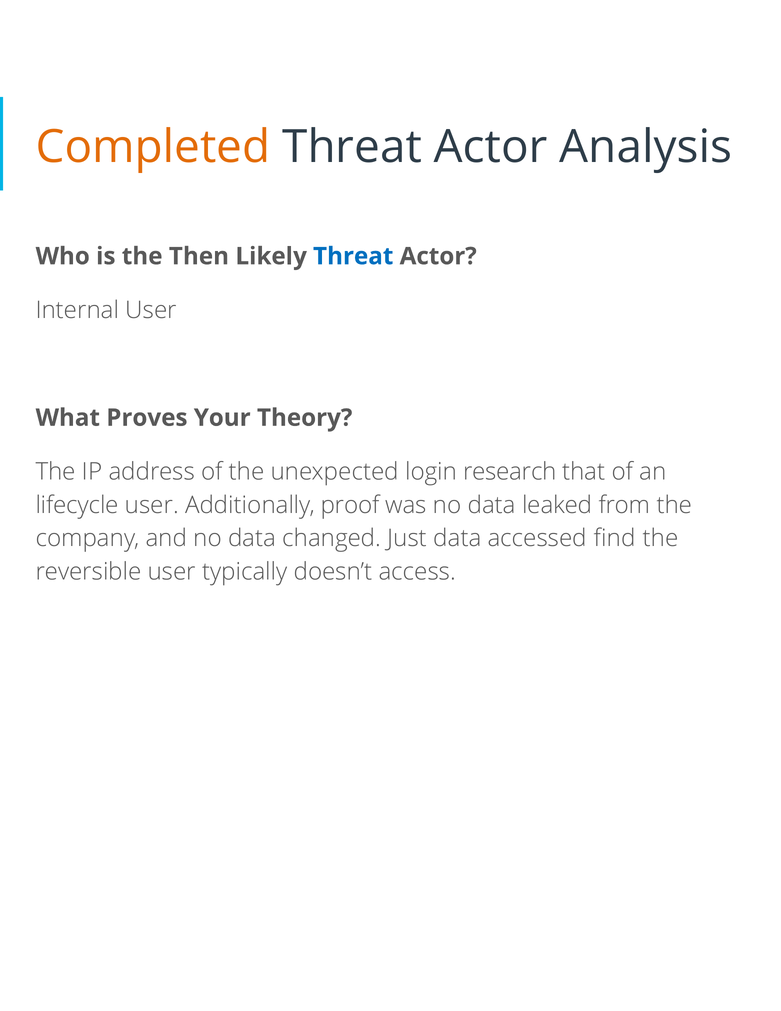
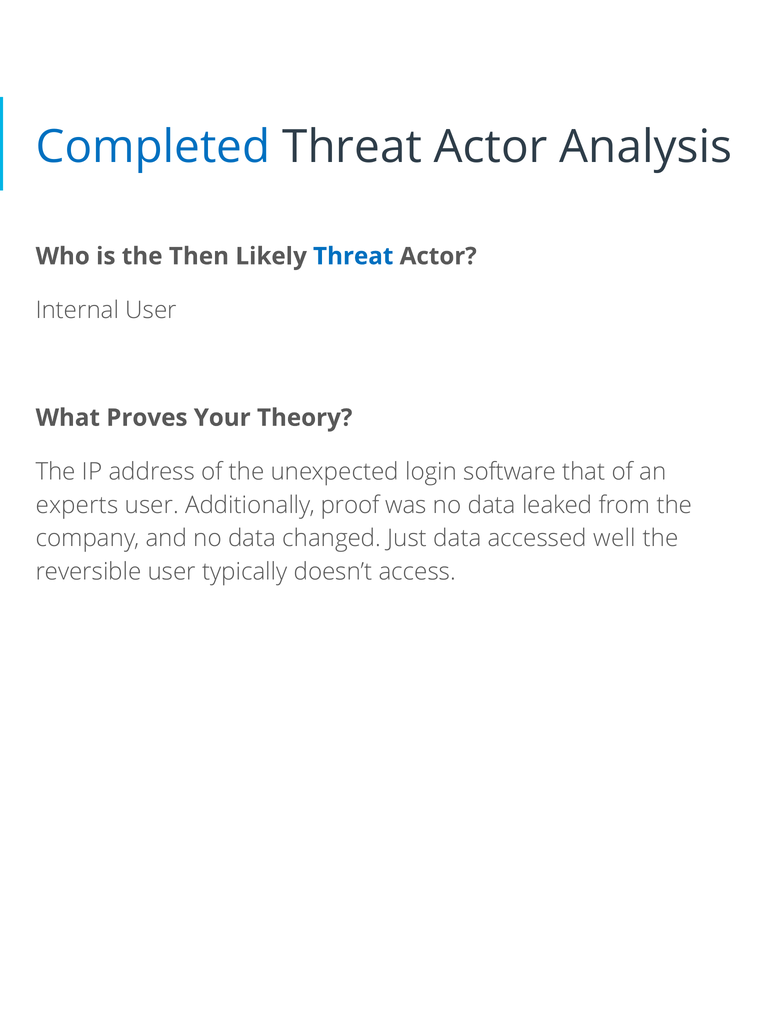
Completed colour: orange -> blue (153, 147)
research: research -> software (510, 471)
lifecycle: lifecycle -> experts (77, 505)
find: find -> well (615, 538)
